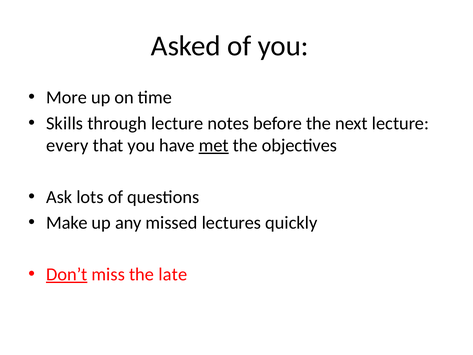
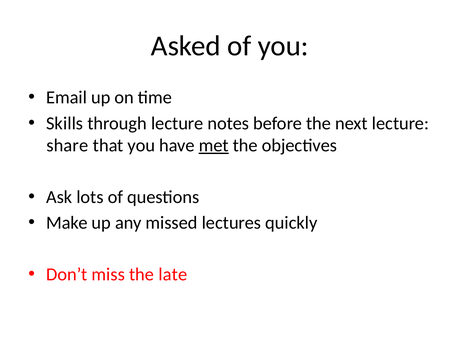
More: More -> Email (67, 97)
every: every -> share (67, 145)
Don’t underline: present -> none (67, 274)
